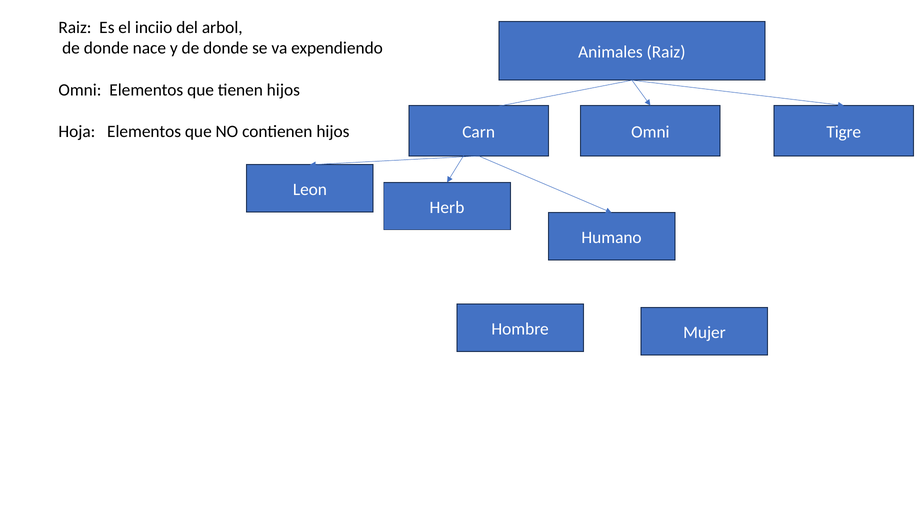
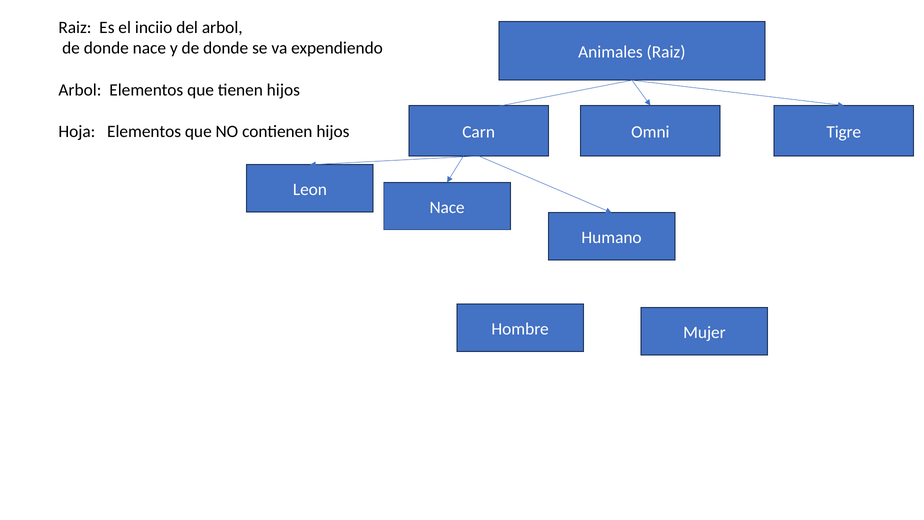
Omni: Omni -> Arbol (80, 90)
Herb: Herb -> Nace (447, 207)
